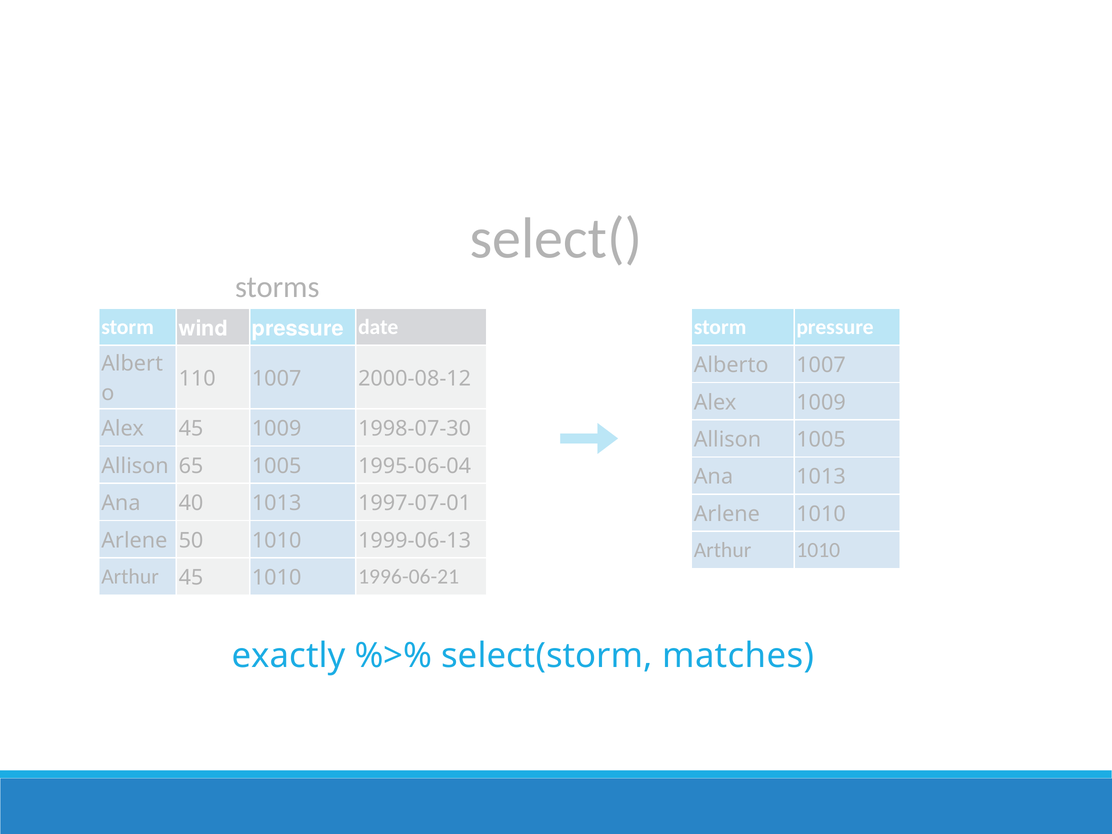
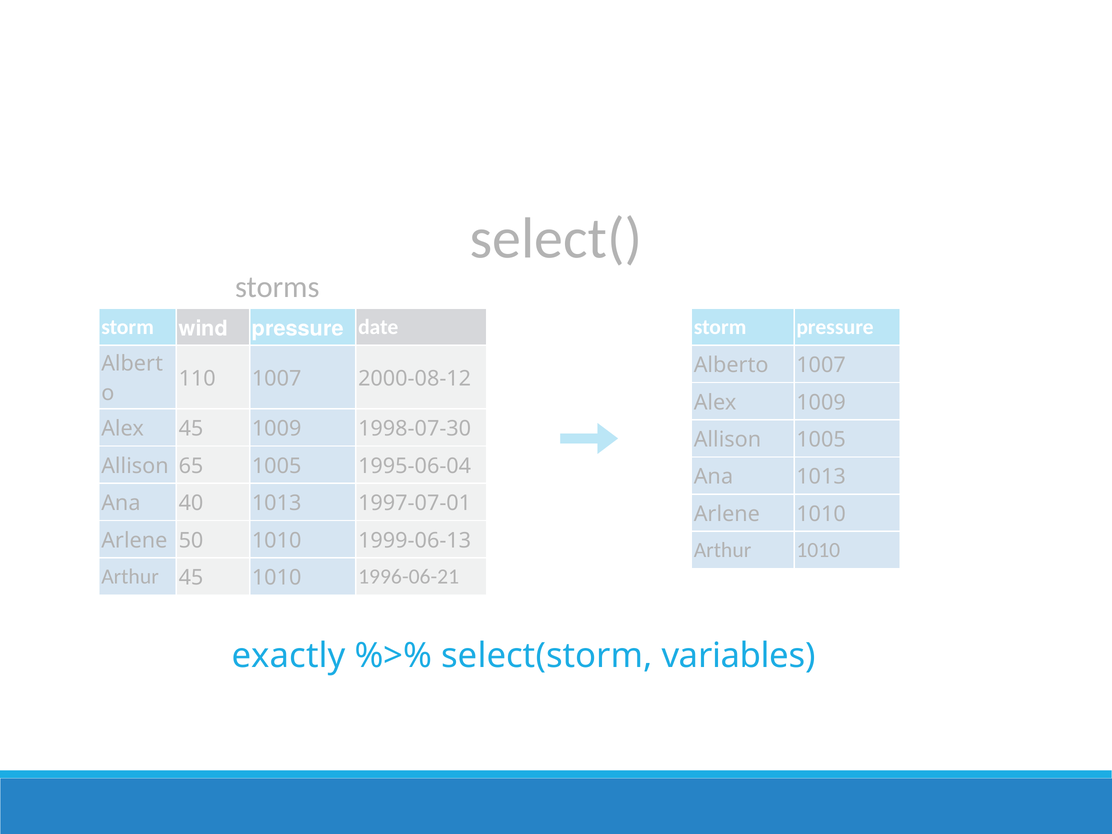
matches: matches -> variables (739, 656)
